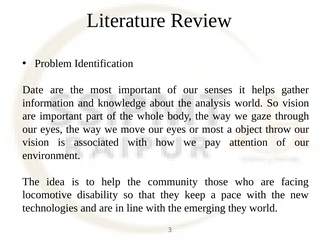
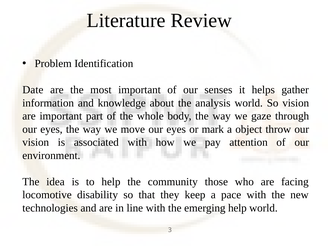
or most: most -> mark (213, 129)
emerging they: they -> help (237, 208)
